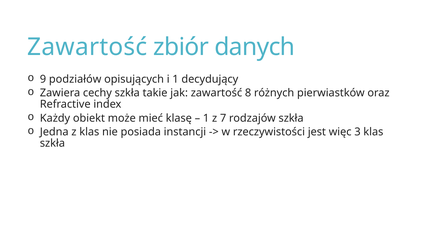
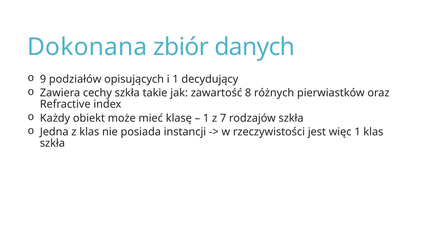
Zawartość: Zawartość -> Dokonana (87, 47)
więc 3: 3 -> 1 (357, 132)
